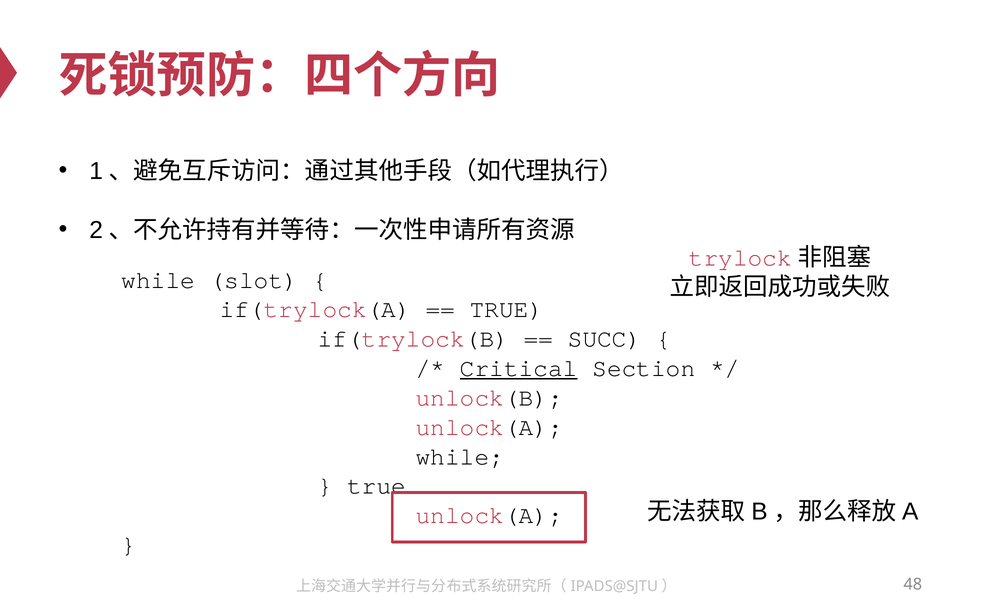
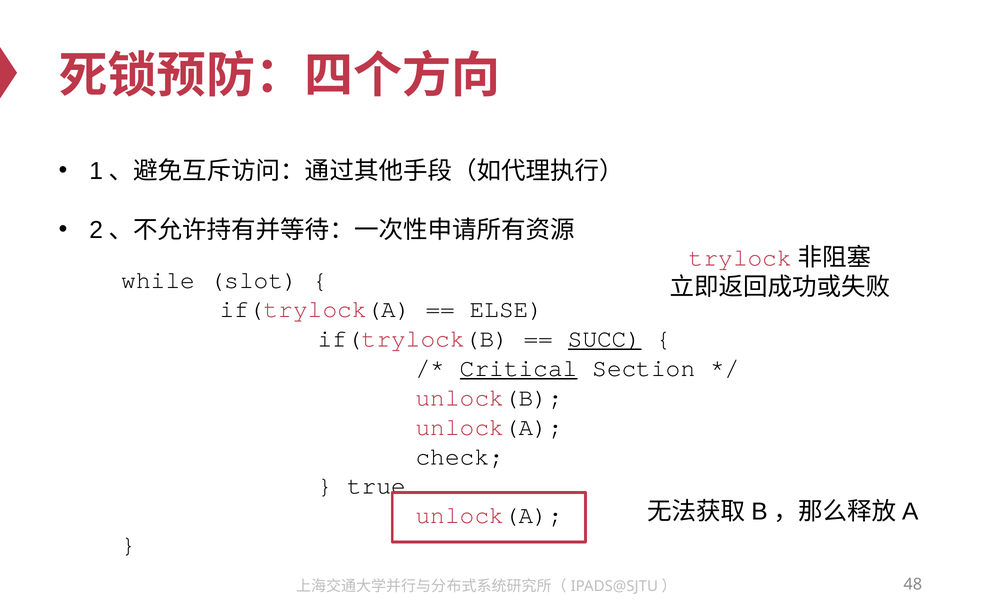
TRUE: TRUE -> ELSE (507, 309)
SUCC underline: none -> present (605, 339)
while: while -> check (460, 457)
